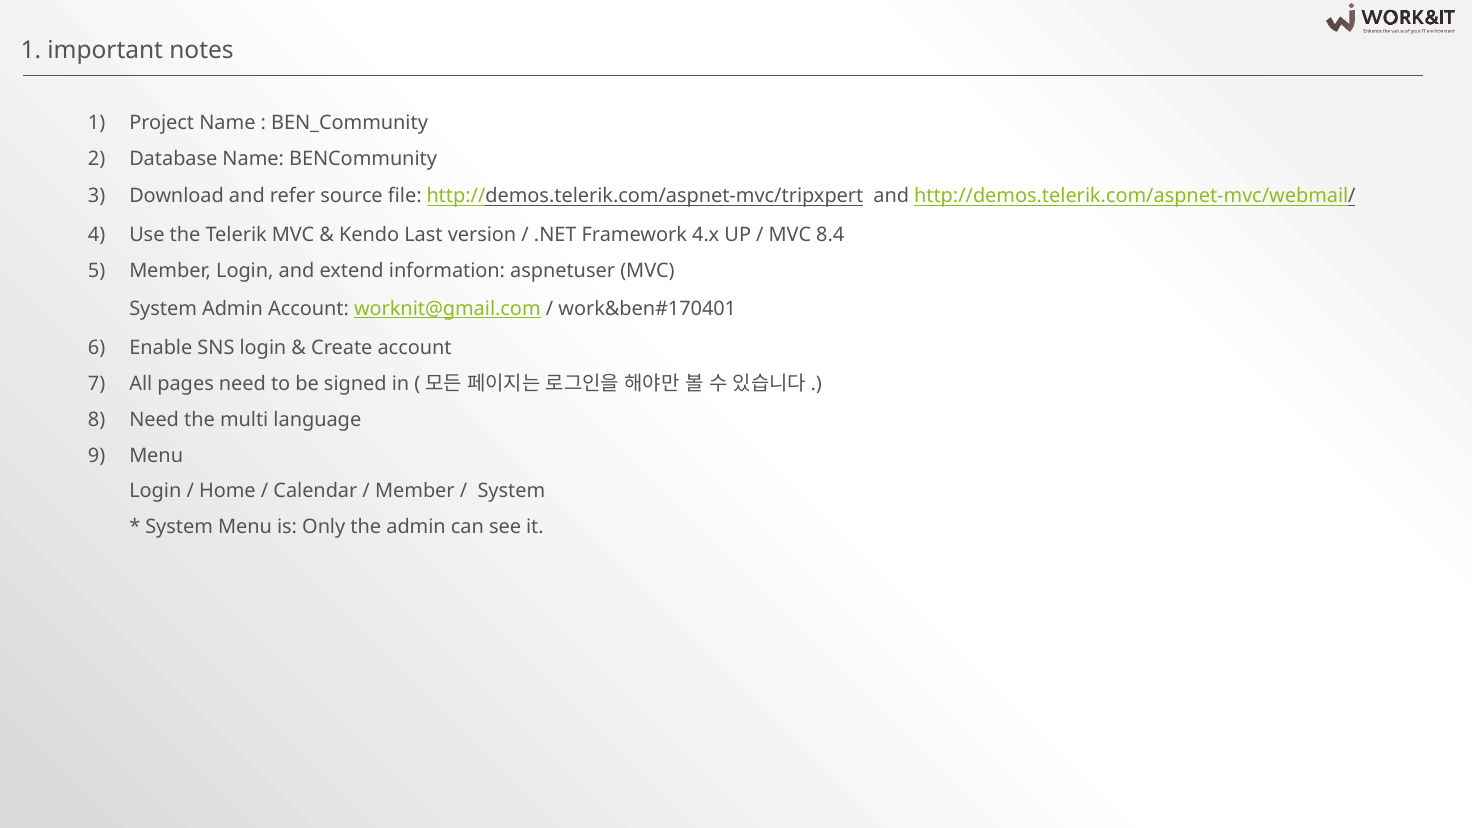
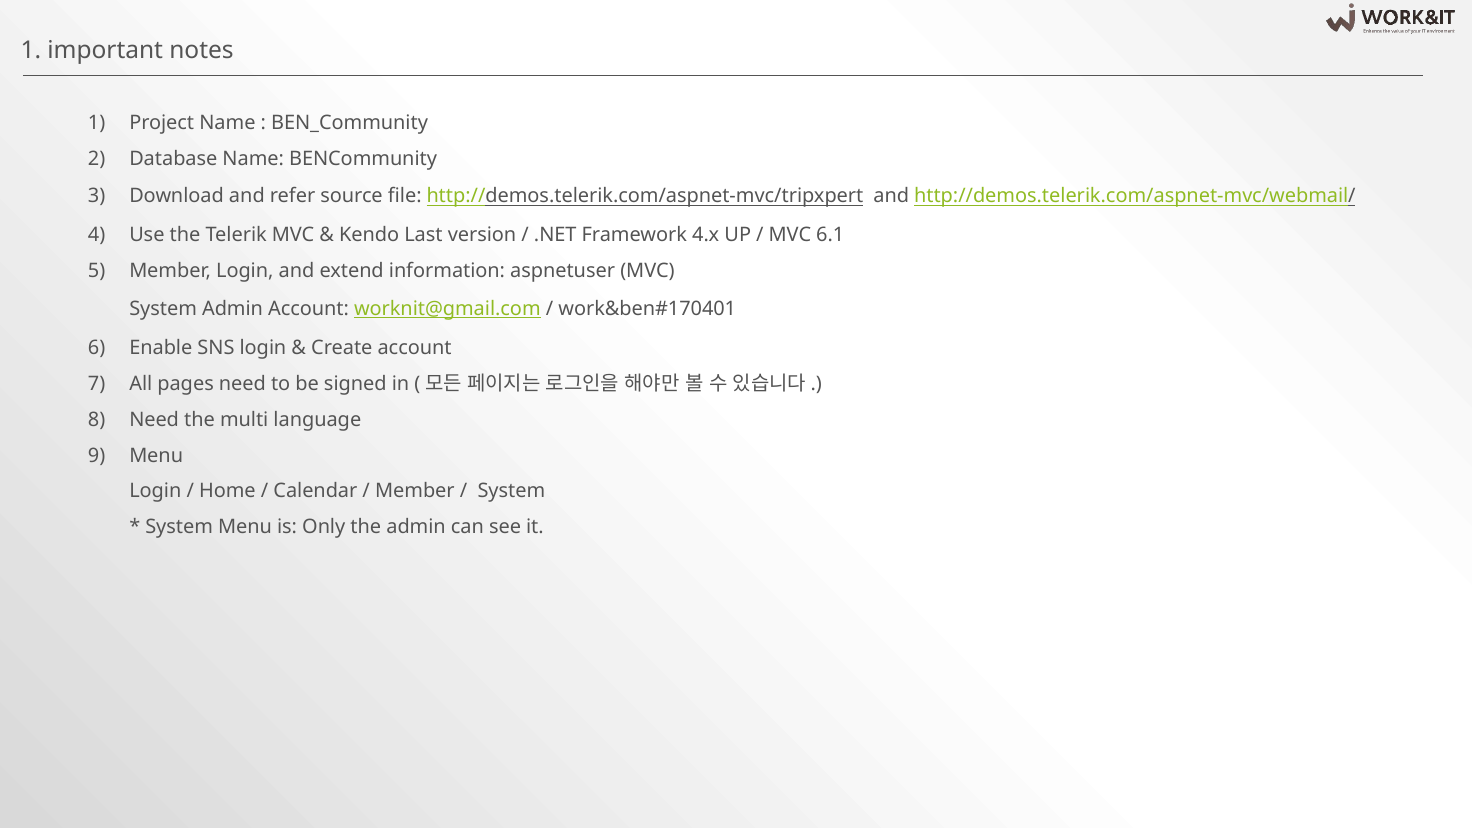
8.4: 8.4 -> 6.1 (830, 235)
